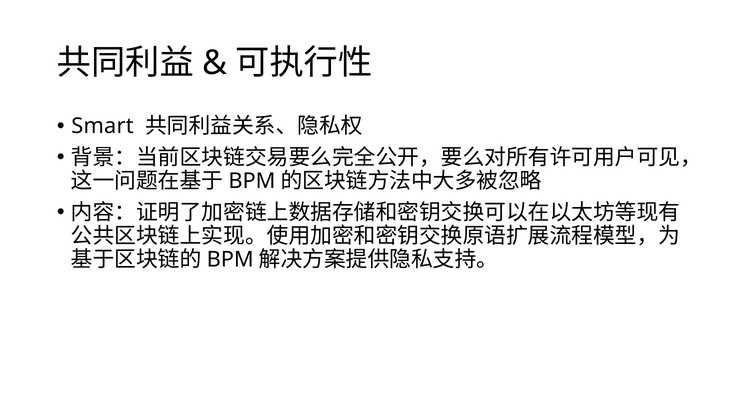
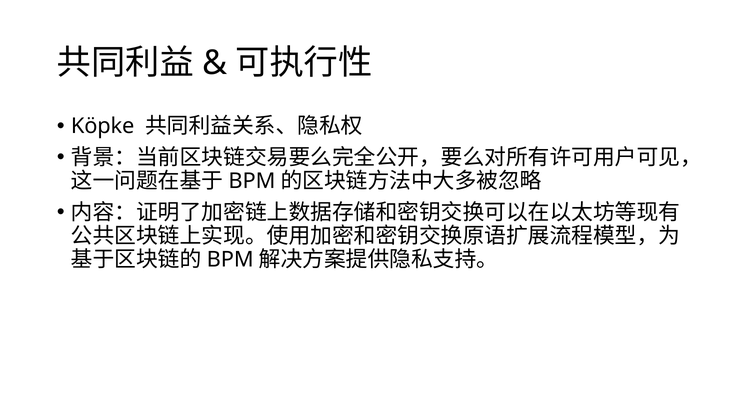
Smart: Smart -> Köpke (103, 126)
